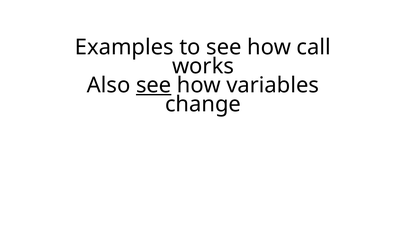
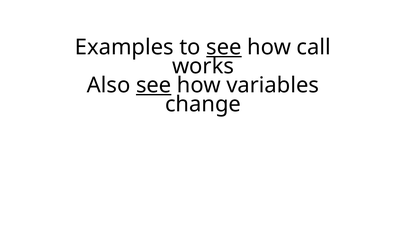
see underline: none -> present (224, 47)
